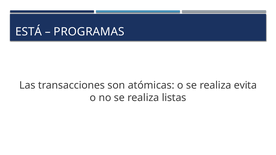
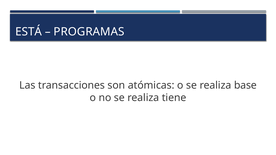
evita: evita -> base (245, 86)
listas: listas -> tiene (174, 98)
